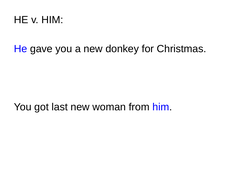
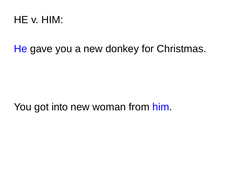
last: last -> into (60, 107)
